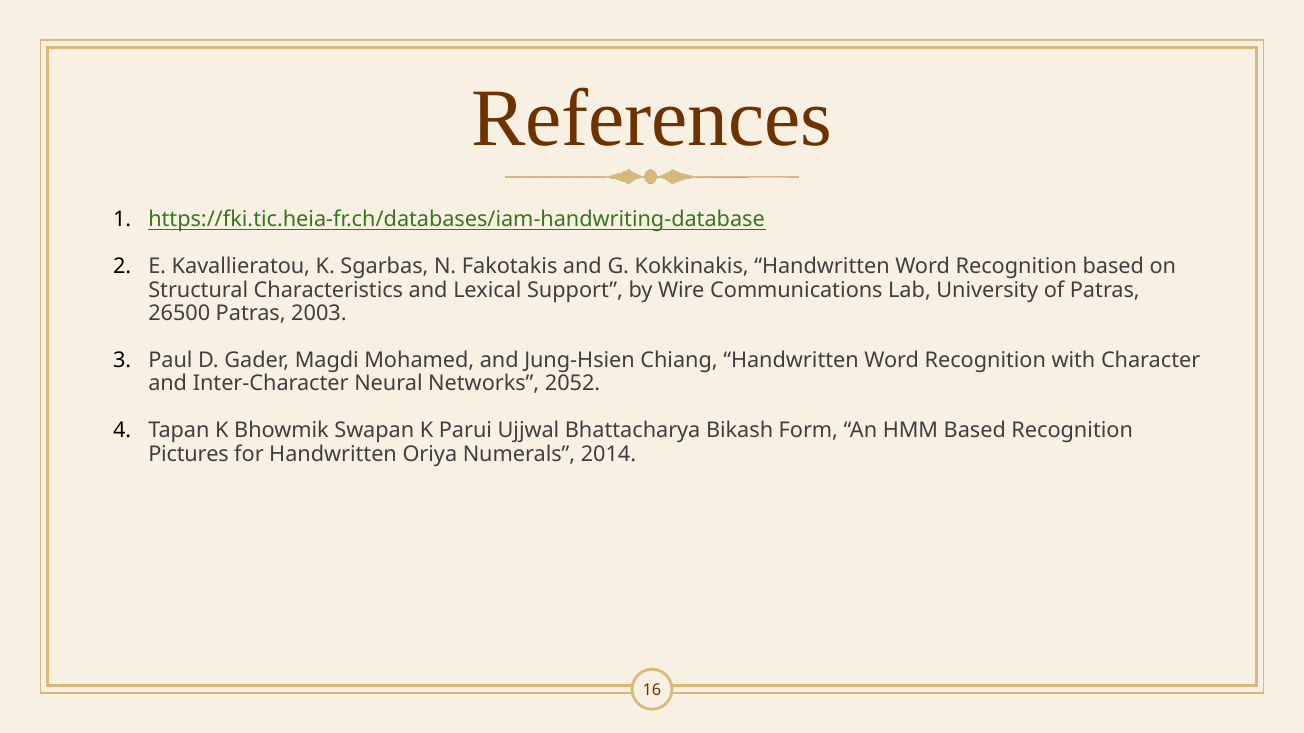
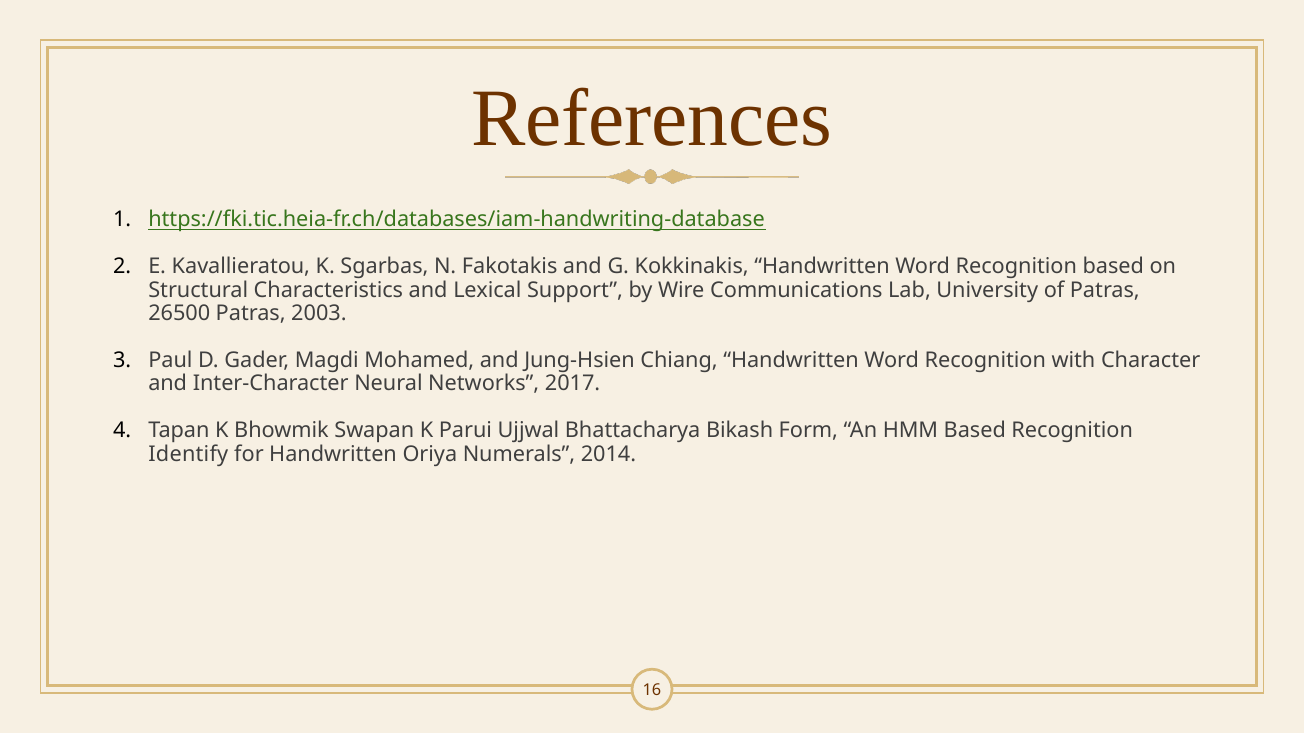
2052: 2052 -> 2017 (573, 384)
Pictures: Pictures -> Identify (188, 454)
